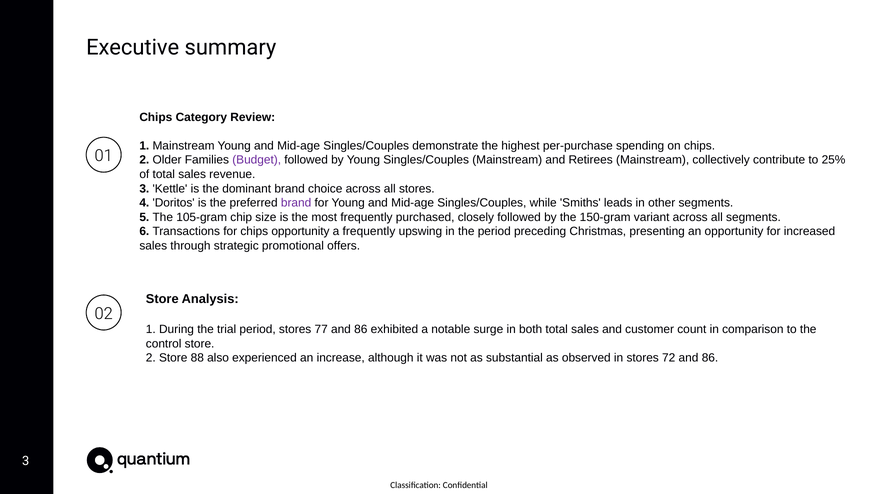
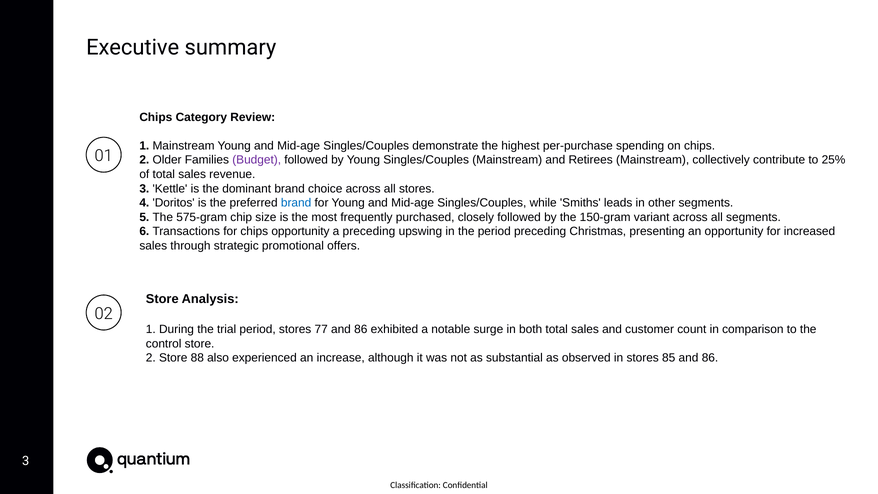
brand colour: purple -> blue (296, 203)
105-gram: 105-gram -> 575-gram (202, 217)
a frequently: frequently -> preceding (369, 231)
72: 72 -> 85 (669, 358)
